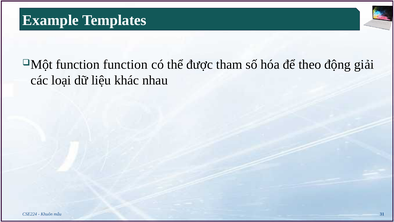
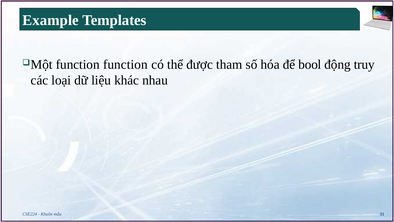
theo: theo -> bool (310, 64)
giải: giải -> truy (364, 64)
